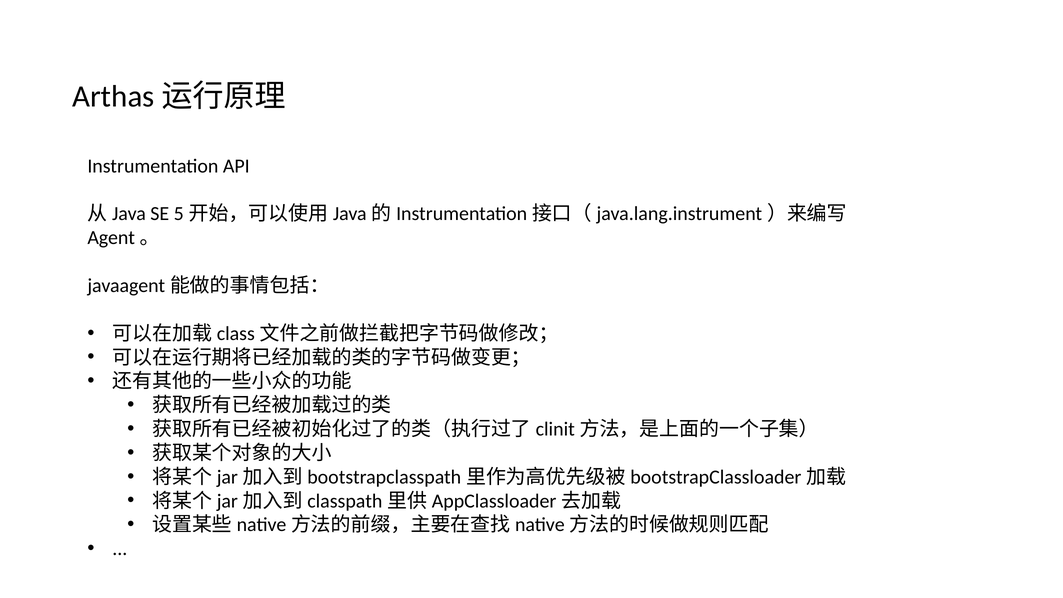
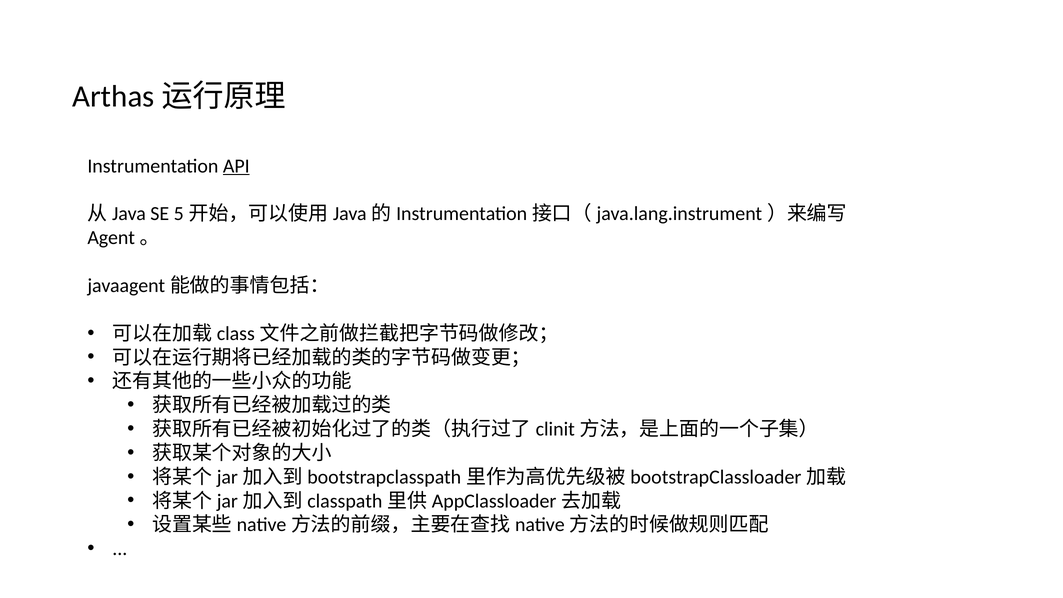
API underline: none -> present (236, 166)
